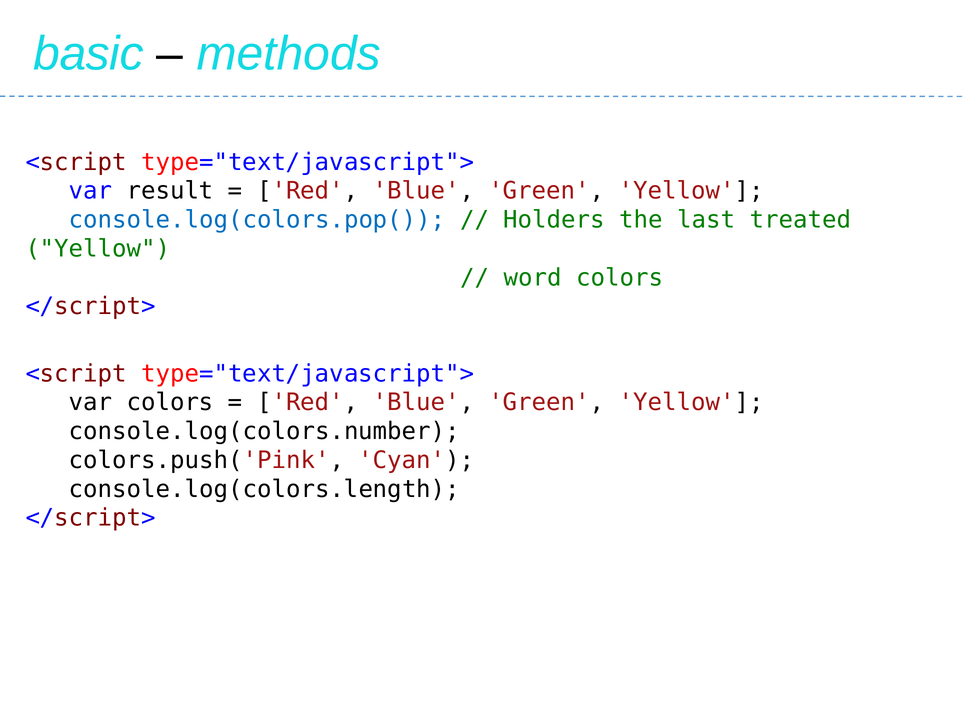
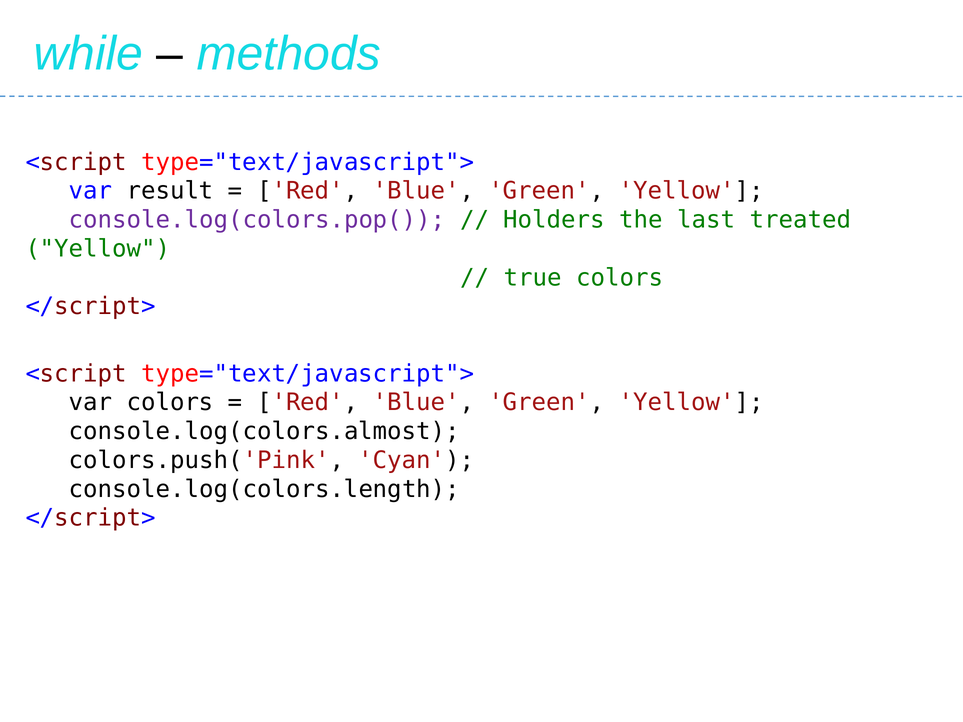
basic: basic -> while (88, 54)
console.log(colors.pop( colour: blue -> purple (257, 220)
word: word -> true (533, 278)
console.log(colors.number: console.log(colors.number -> console.log(colors.almost (264, 432)
